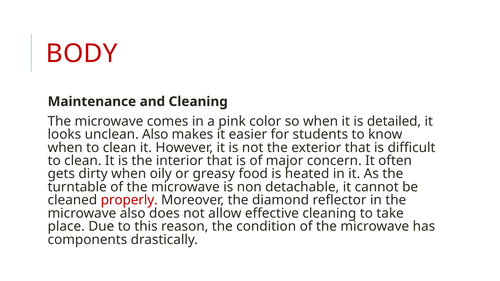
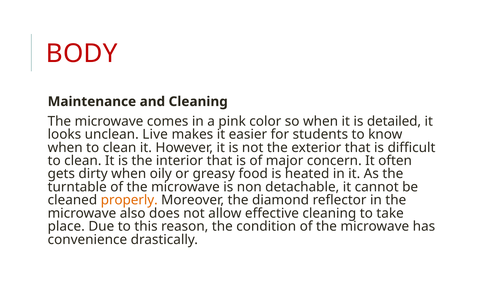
unclean Also: Also -> Live (155, 135)
properly colour: red -> orange (129, 200)
components: components -> convenience (87, 240)
